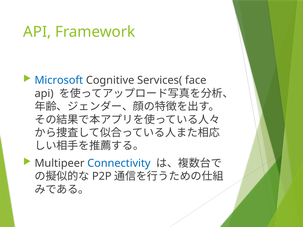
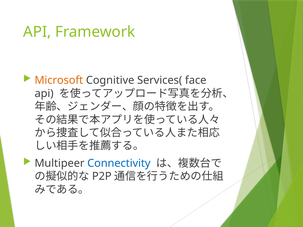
Microsoft colour: blue -> orange (59, 80)
